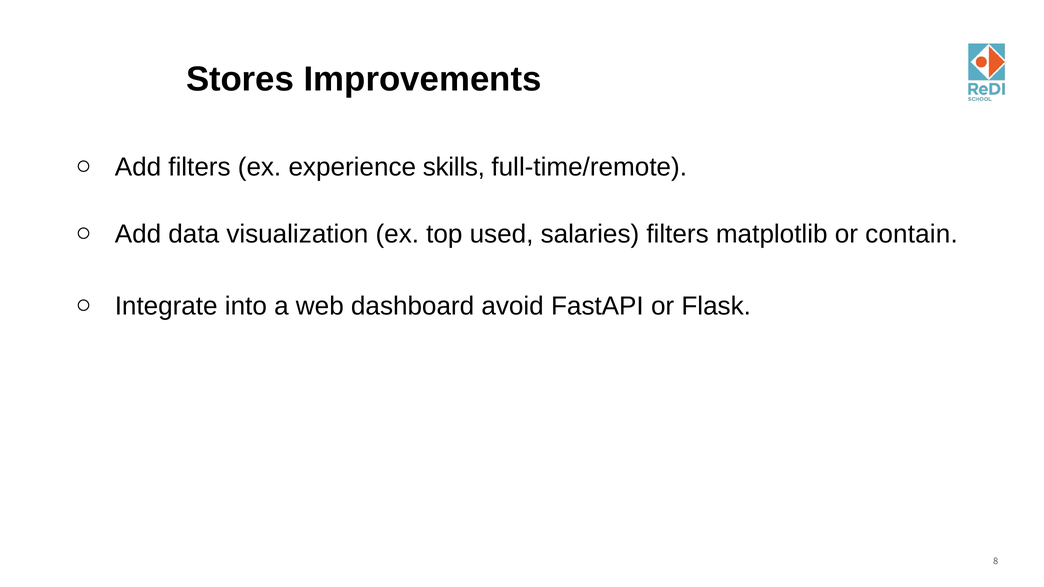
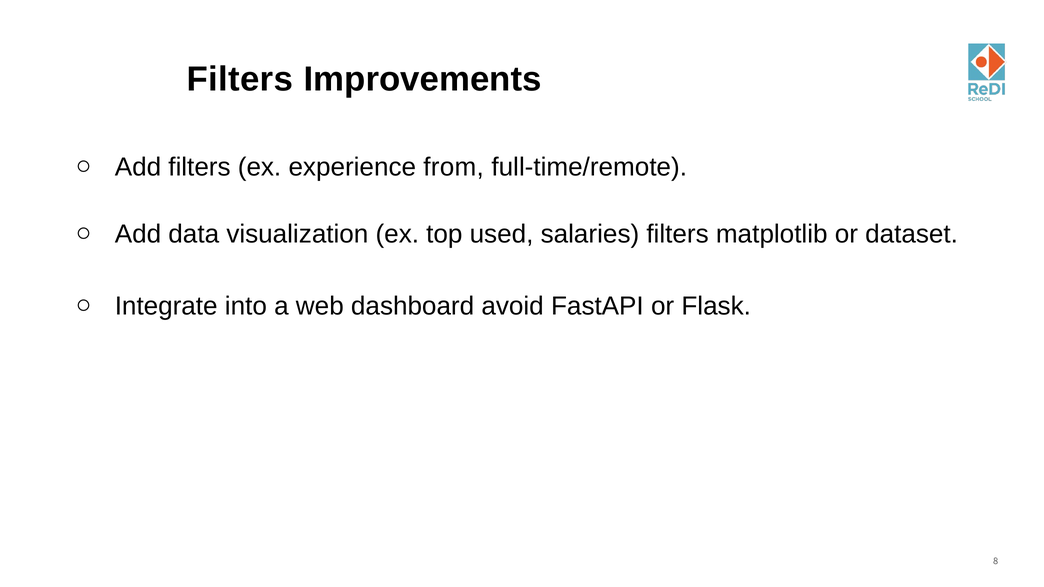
Stores: Stores -> Filters (240, 79)
skills: skills -> from (454, 167)
contain: contain -> dataset (912, 234)
